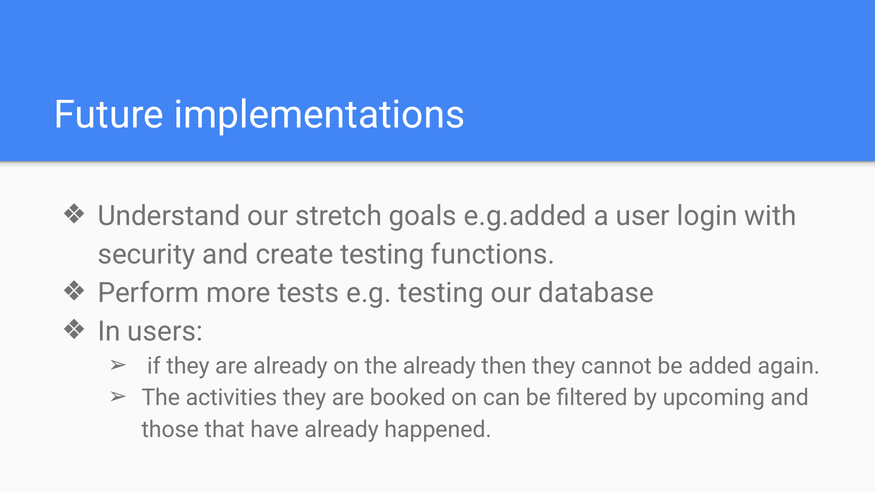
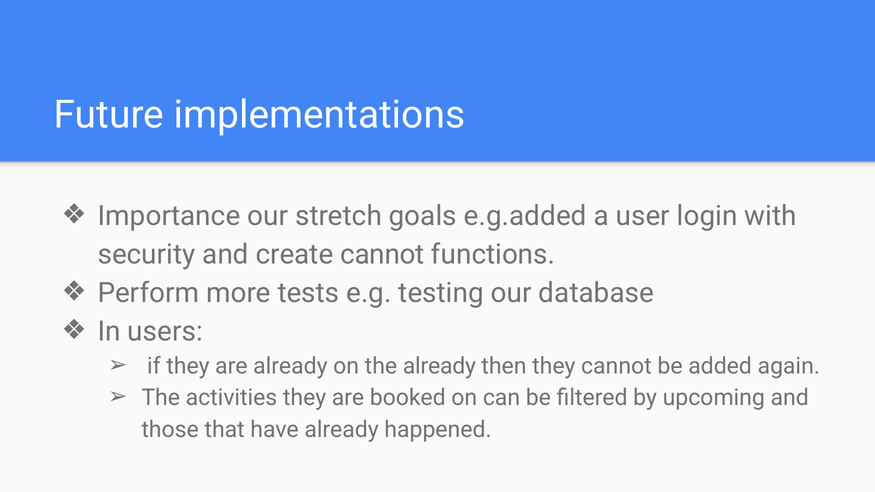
Understand: Understand -> Importance (169, 216)
create testing: testing -> cannot (382, 255)
